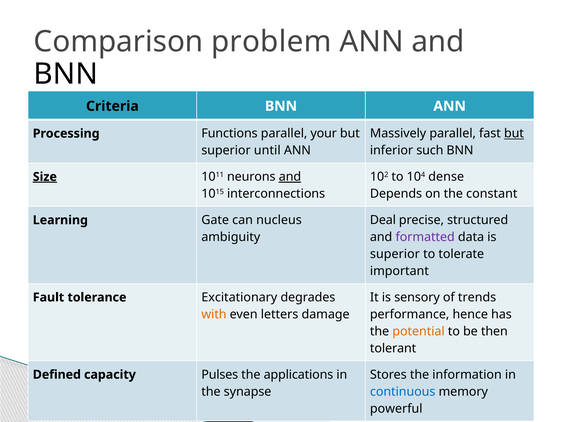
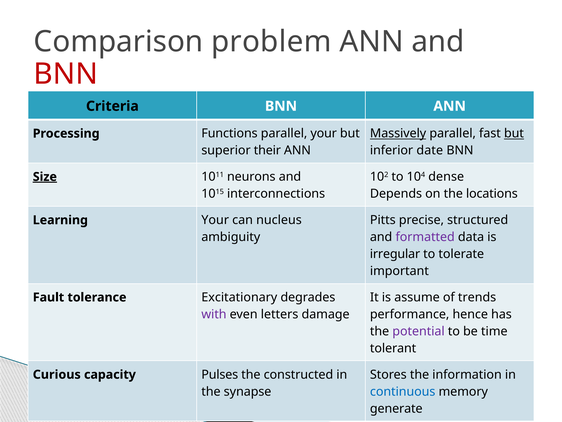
BNN colour: black -> red (66, 74)
Massively underline: none -> present (398, 133)
until: until -> their (267, 150)
such: such -> date (430, 150)
and underline: present -> none (290, 177)
constant: constant -> locations (492, 194)
Deal: Deal -> Pitts (383, 220)
Learning Gate: Gate -> Your (215, 220)
superior: superior -> irregular (395, 254)
sensory: sensory -> assume (417, 297)
with colour: orange -> purple (214, 314)
potential colour: orange -> purple (419, 331)
then: then -> time (494, 331)
Defined: Defined -> Curious (57, 374)
applications: applications -> constructed (298, 374)
powerful: powerful -> generate (396, 408)
